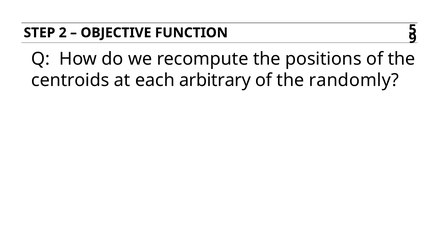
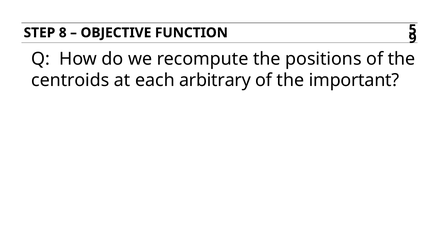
2: 2 -> 8 (63, 33)
randomly: randomly -> important (354, 80)
